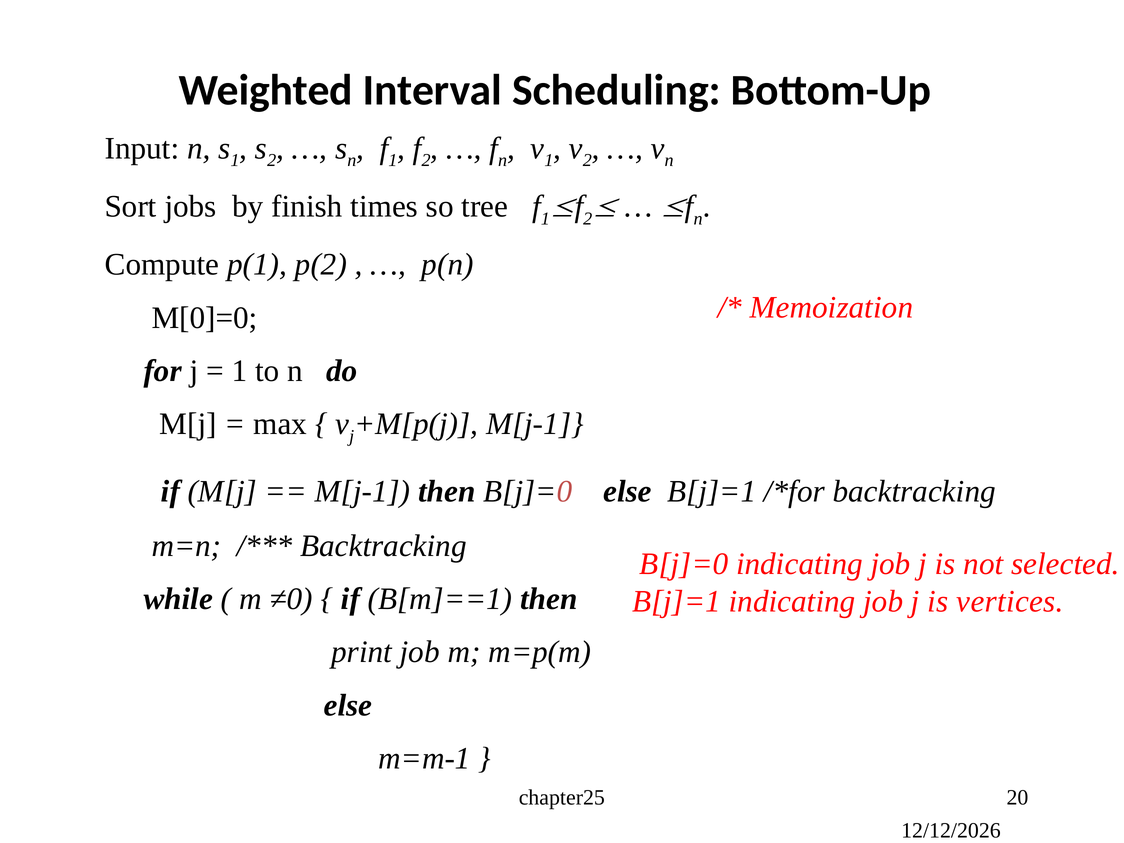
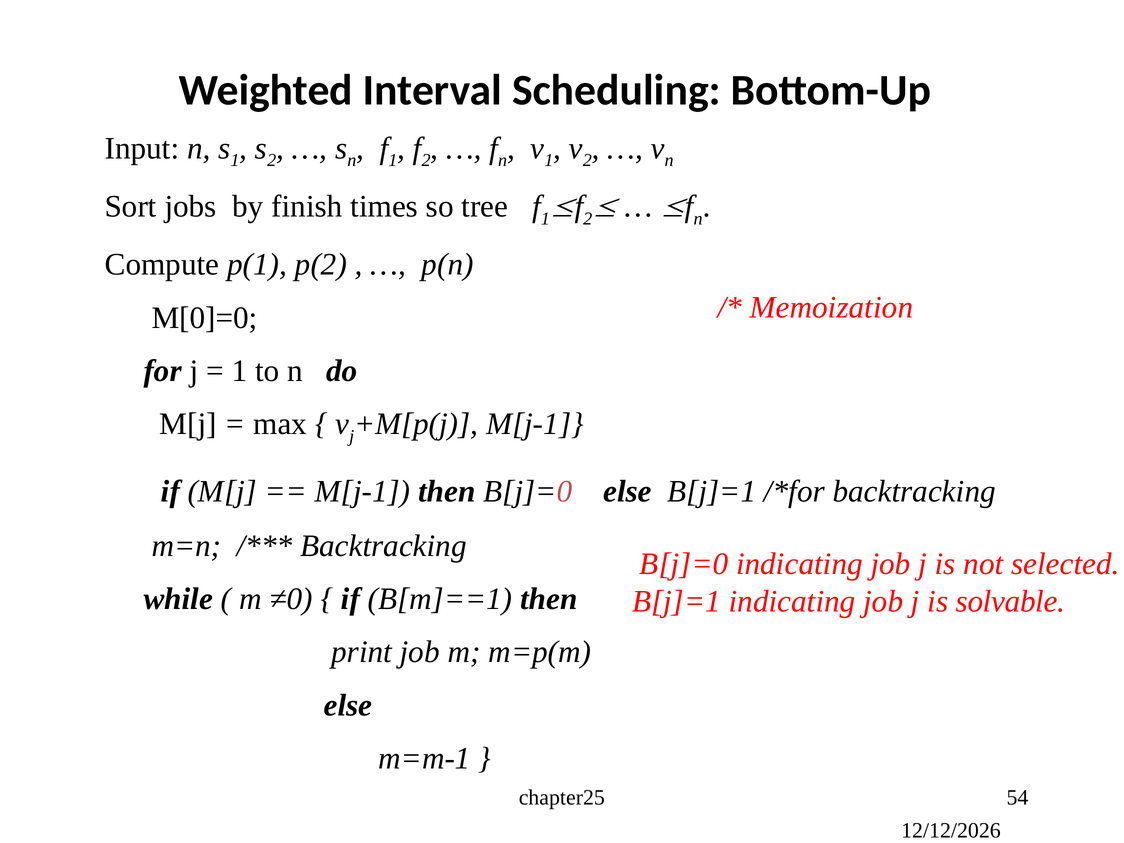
vertices: vertices -> solvable (1010, 602)
20: 20 -> 54 (1017, 798)
